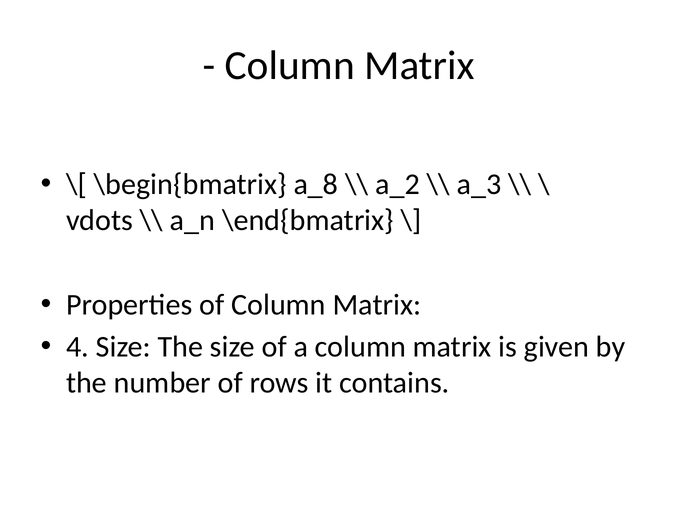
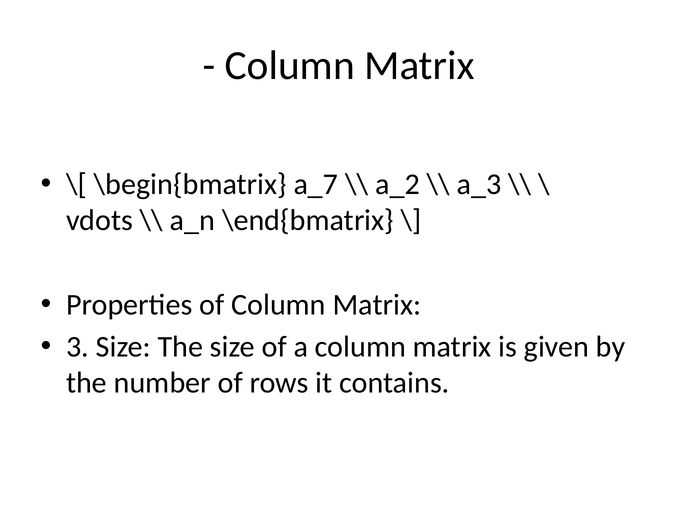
a_8: a_8 -> a_7 (316, 184)
4: 4 -> 3 (78, 347)
